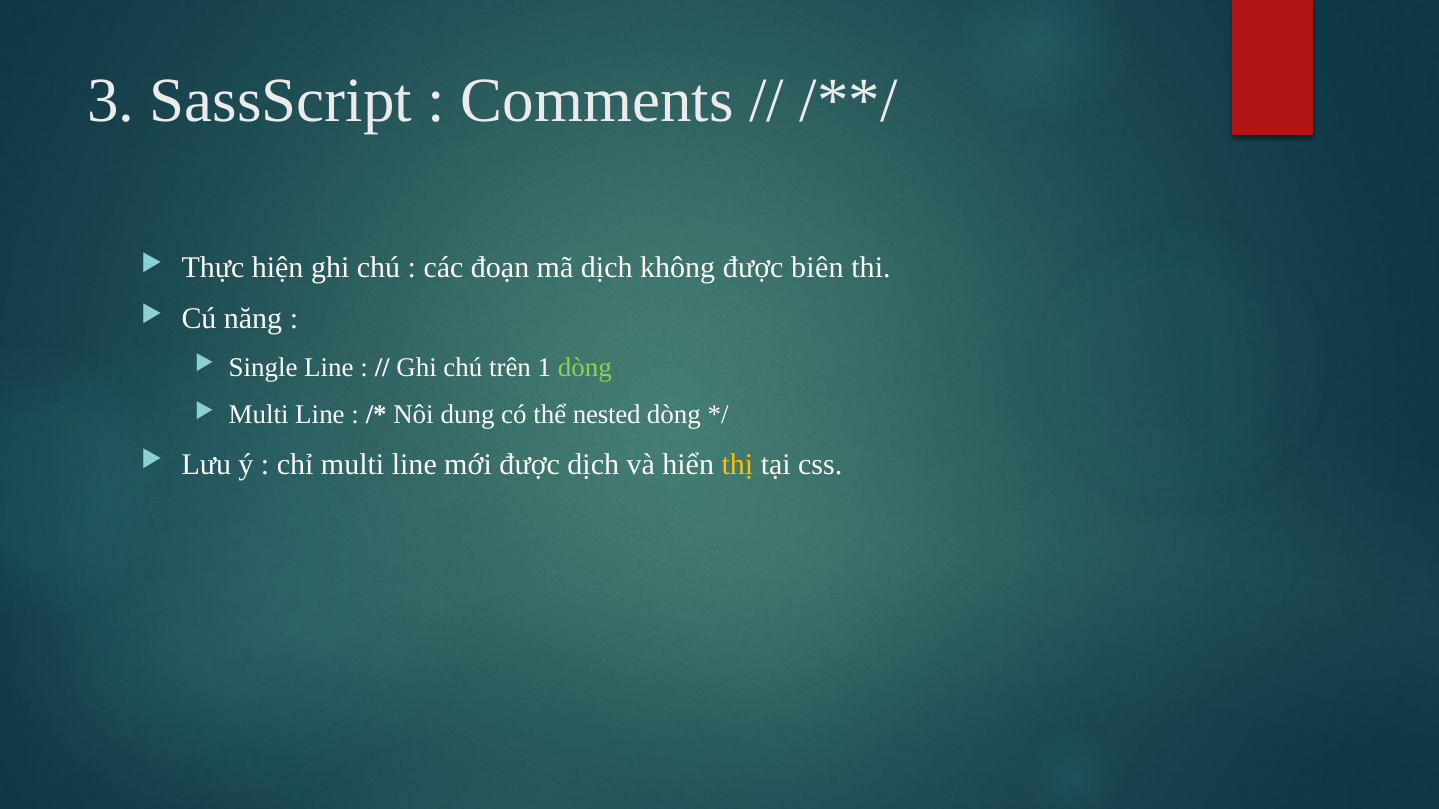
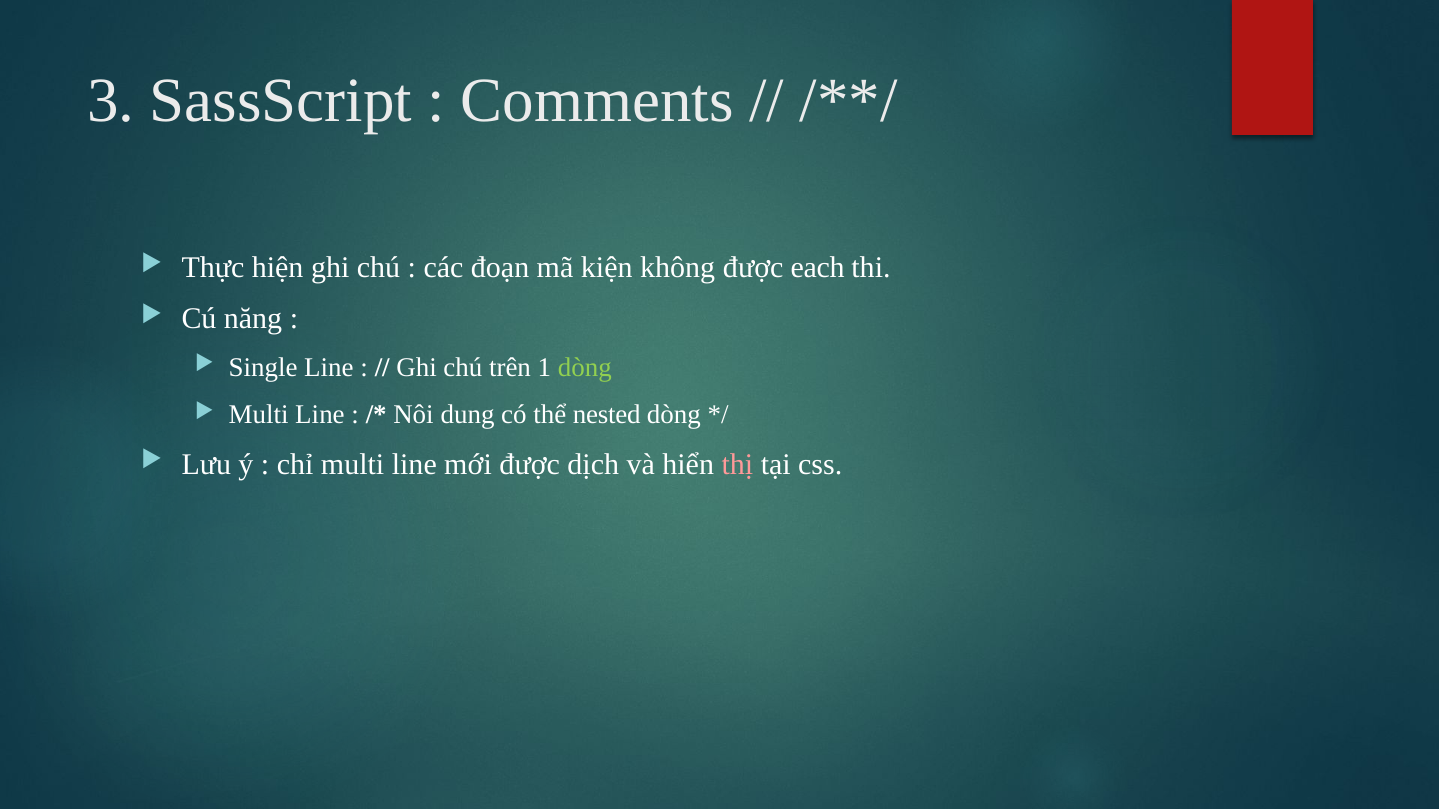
mã dịch: dịch -> kiện (607, 268)
biên: biên -> each (818, 268)
thị colour: yellow -> pink (737, 465)
